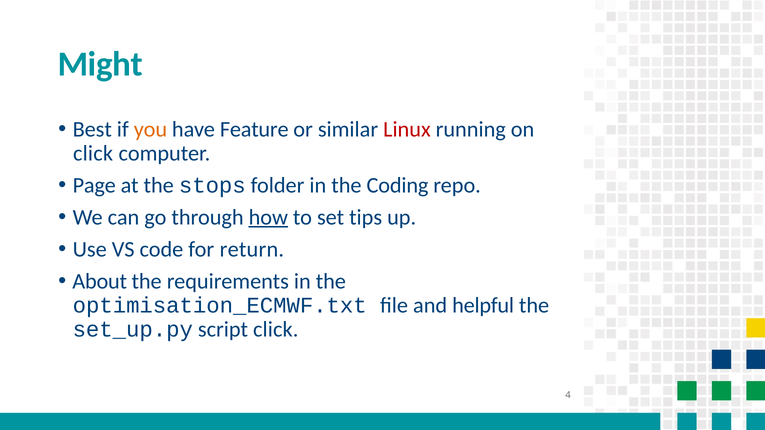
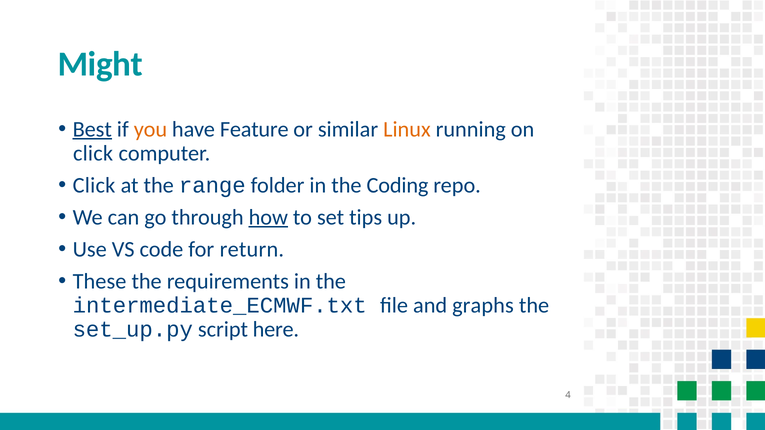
Best underline: none -> present (92, 129)
Linux colour: red -> orange (407, 129)
Page: Page -> Click (94, 185)
stops: stops -> range (212, 185)
About: About -> These (100, 281)
optimisation_ECMWF.txt: optimisation_ECMWF.txt -> intermediate_ECMWF.txt (220, 306)
helpful: helpful -> graphs (483, 306)
script click: click -> here (276, 330)
